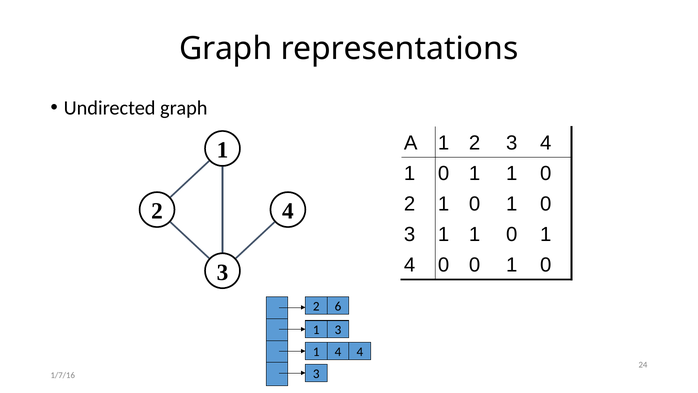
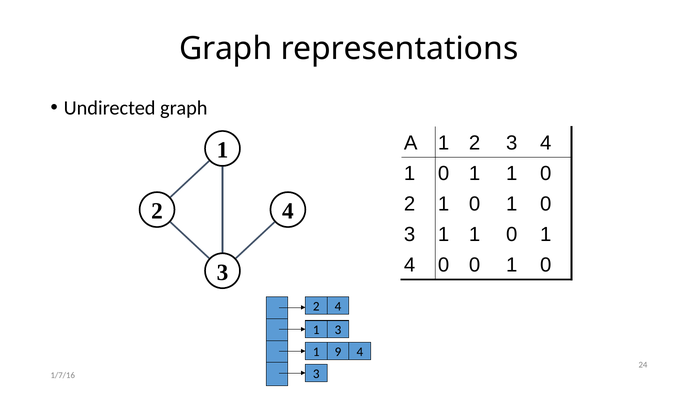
6: 6 -> 4 (338, 306)
4: 4 -> 9 (338, 352)
